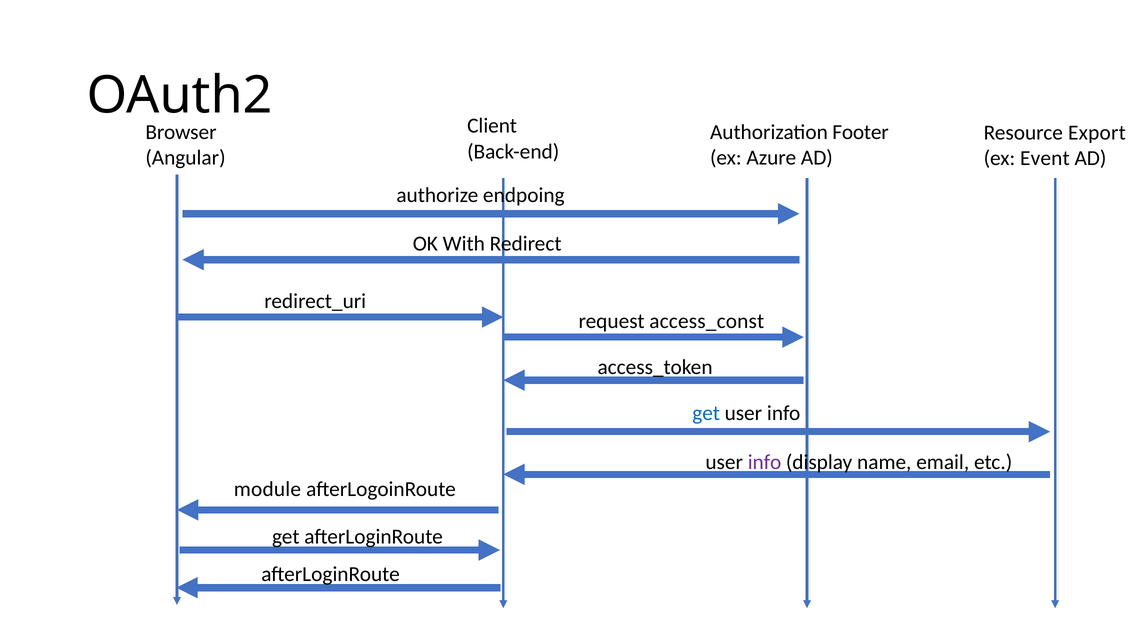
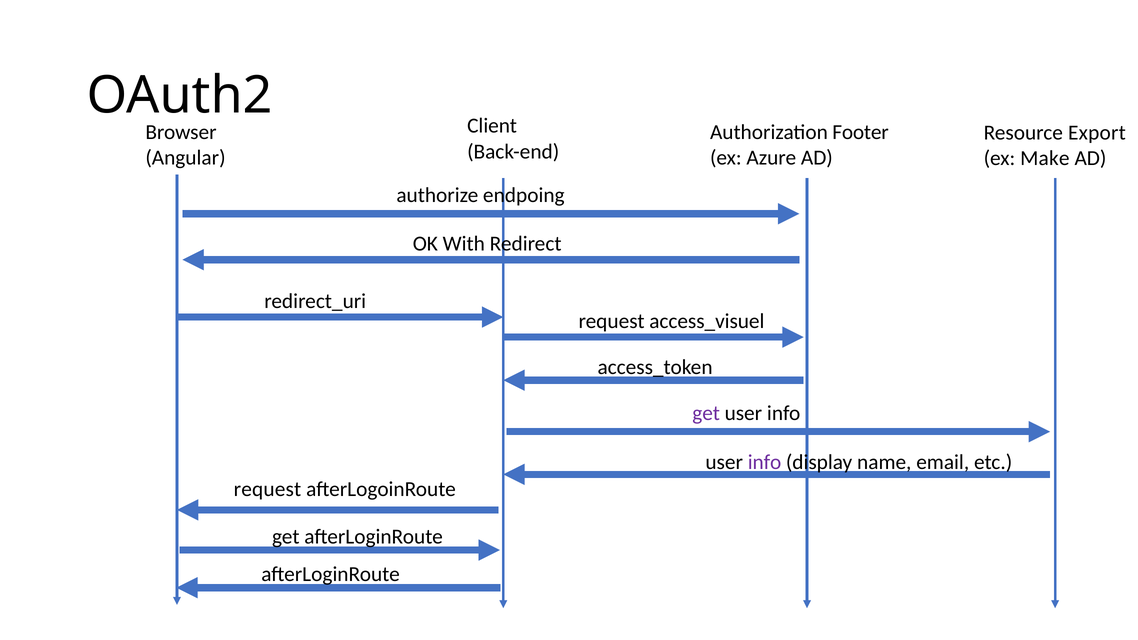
Event: Event -> Make (1045, 158)
access_const: access_const -> access_visuel (707, 321)
get colour: blue -> purple (706, 413)
module: module -> request (267, 489)
